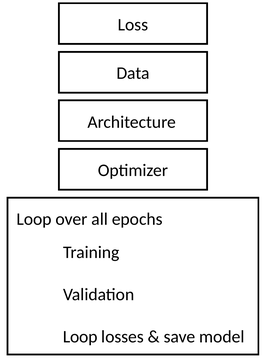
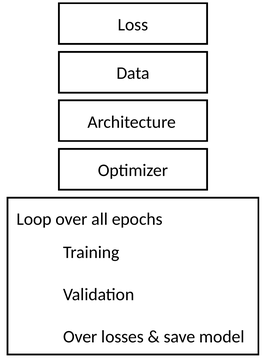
Loop: Loop -> Over (80, 337)
